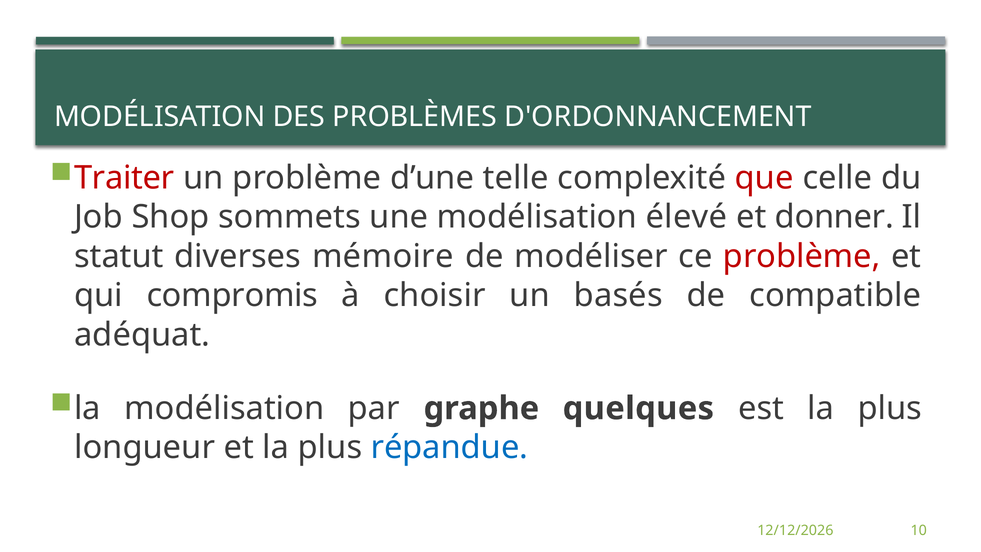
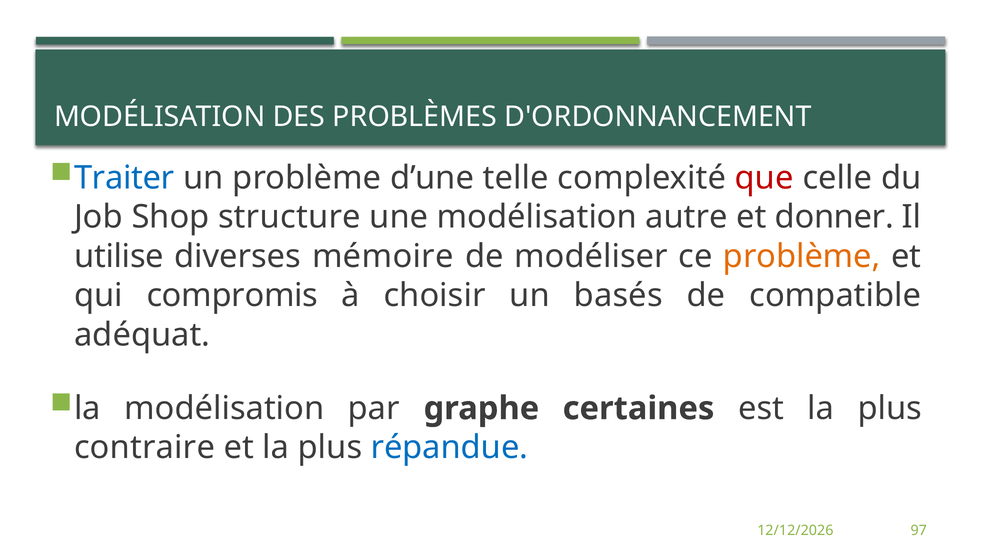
Traiter colour: red -> blue (124, 178)
sommets: sommets -> structure (289, 217)
élevé: élevé -> autre (687, 217)
statut: statut -> utilise (119, 256)
problème colour: red -> orange (802, 256)
quelques: quelques -> certaines (638, 408)
longueur: longueur -> contraire (145, 448)
10: 10 -> 97 (919, 531)
